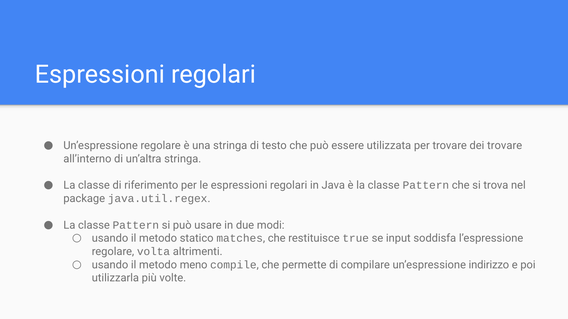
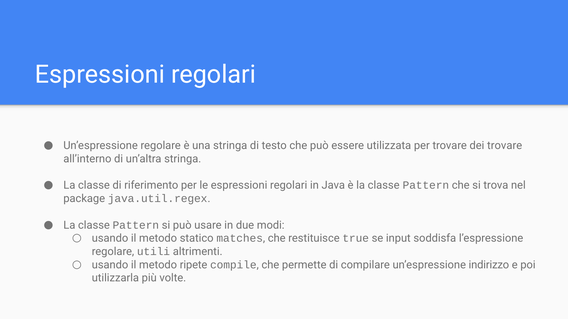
volta: volta -> utili (153, 252)
meno: meno -> ripete (194, 265)
